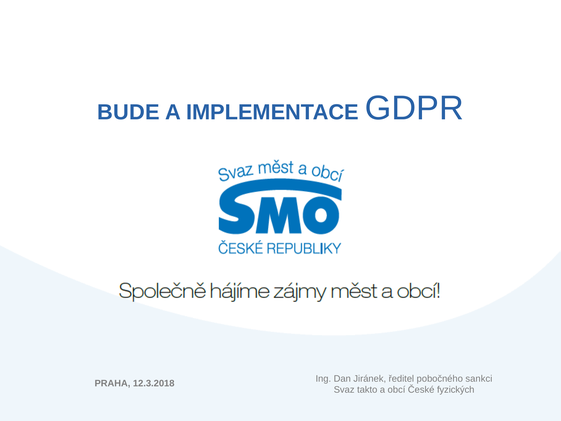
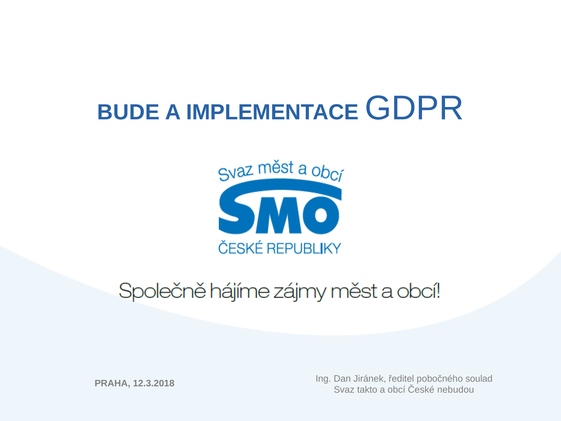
sankci: sankci -> soulad (479, 378)
fyzických: fyzických -> nebudou (456, 390)
